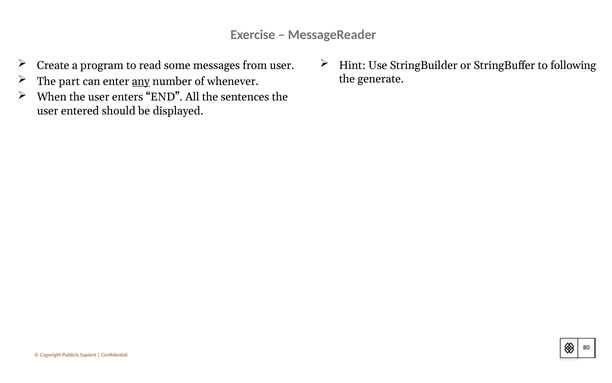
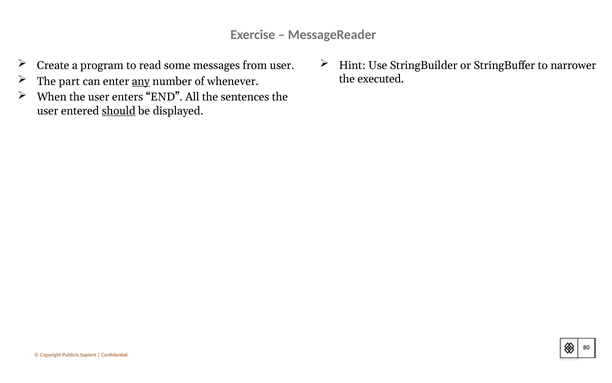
following: following -> narrower (573, 65)
generate: generate -> executed (381, 79)
should underline: none -> present (119, 111)
